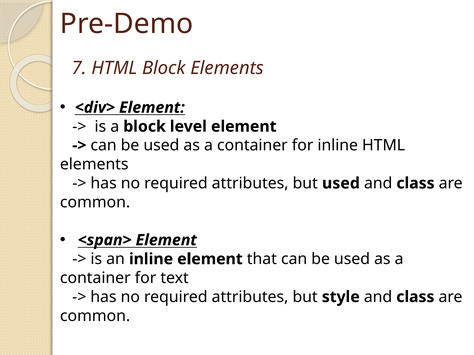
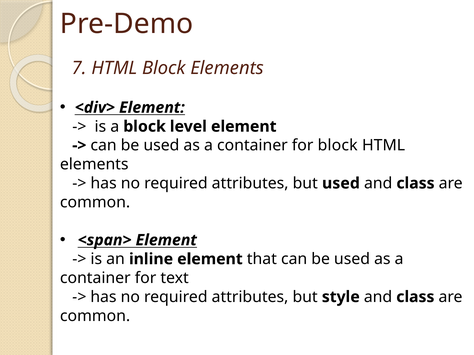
for inline: inline -> block (338, 146)
